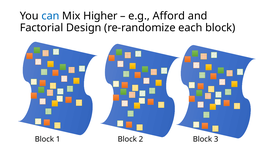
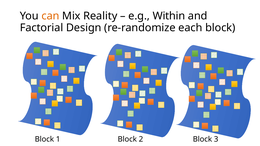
can colour: blue -> orange (50, 16)
Higher: Higher -> Reality (100, 16)
Afford: Afford -> Within (169, 16)
